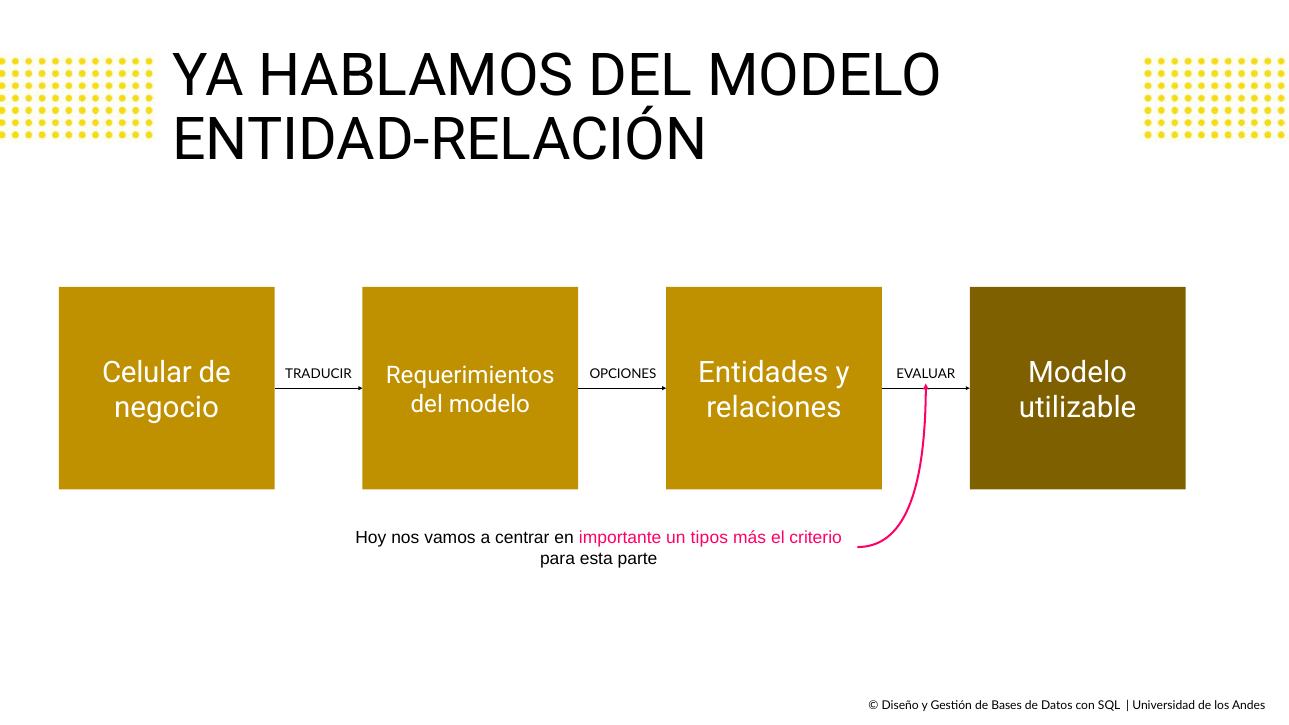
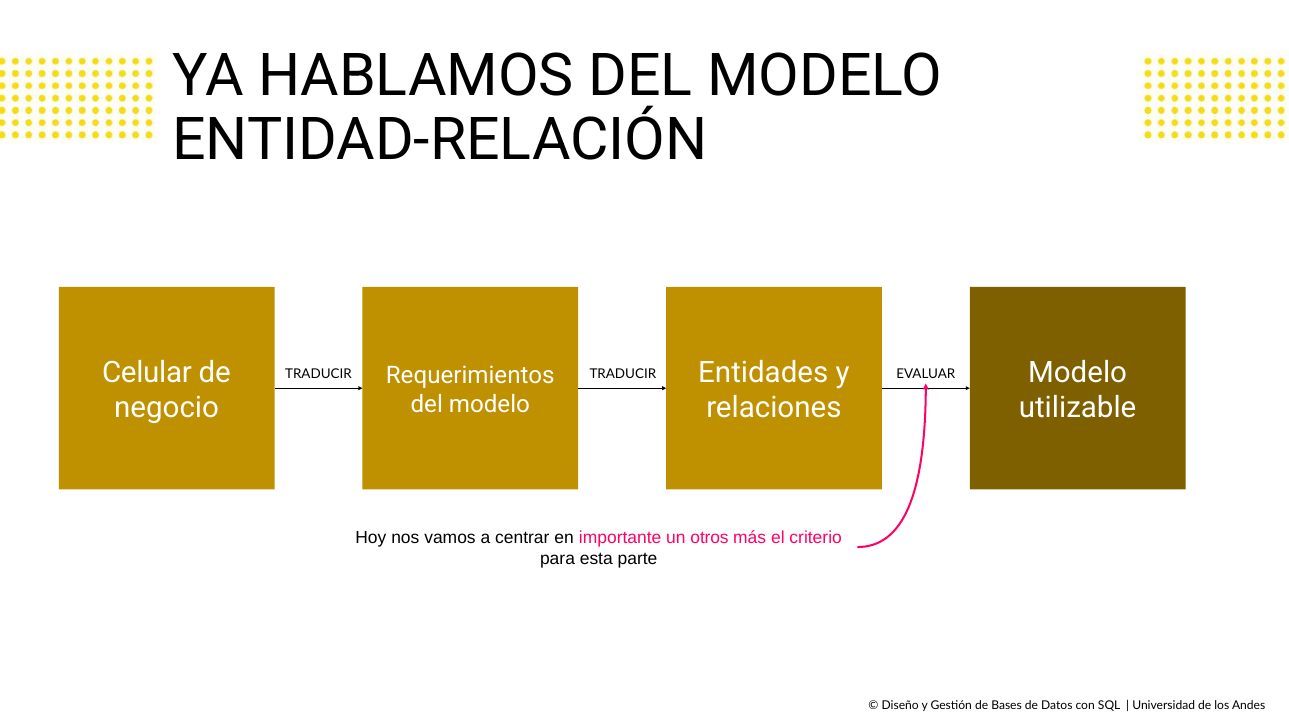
TRADUCIR OPCIONES: OPCIONES -> TRADUCIR (623, 374)
tipos: tipos -> otros (710, 538)
